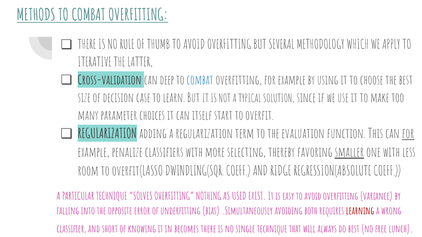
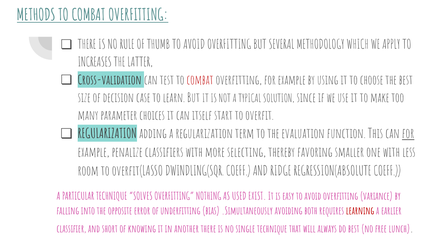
ITERATIVE: ITERATIVE -> INCREASES (95, 62)
deep: deep -> test (167, 80)
combat colour: blue -> red (200, 80)
smaller underline: present -> none (349, 153)
wrong: wrong -> earlier (391, 211)
becomes: becomes -> another (187, 229)
